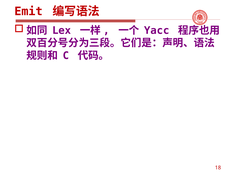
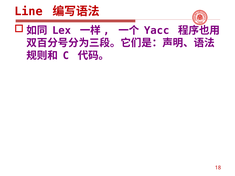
Emit: Emit -> Line (28, 11)
